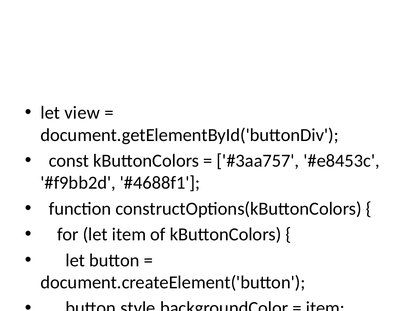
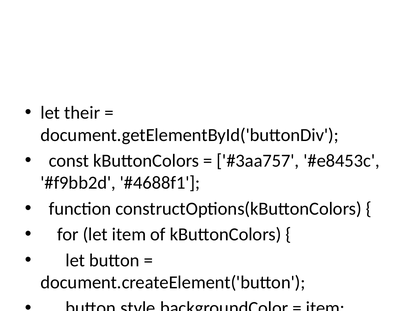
view: view -> their (82, 113)
